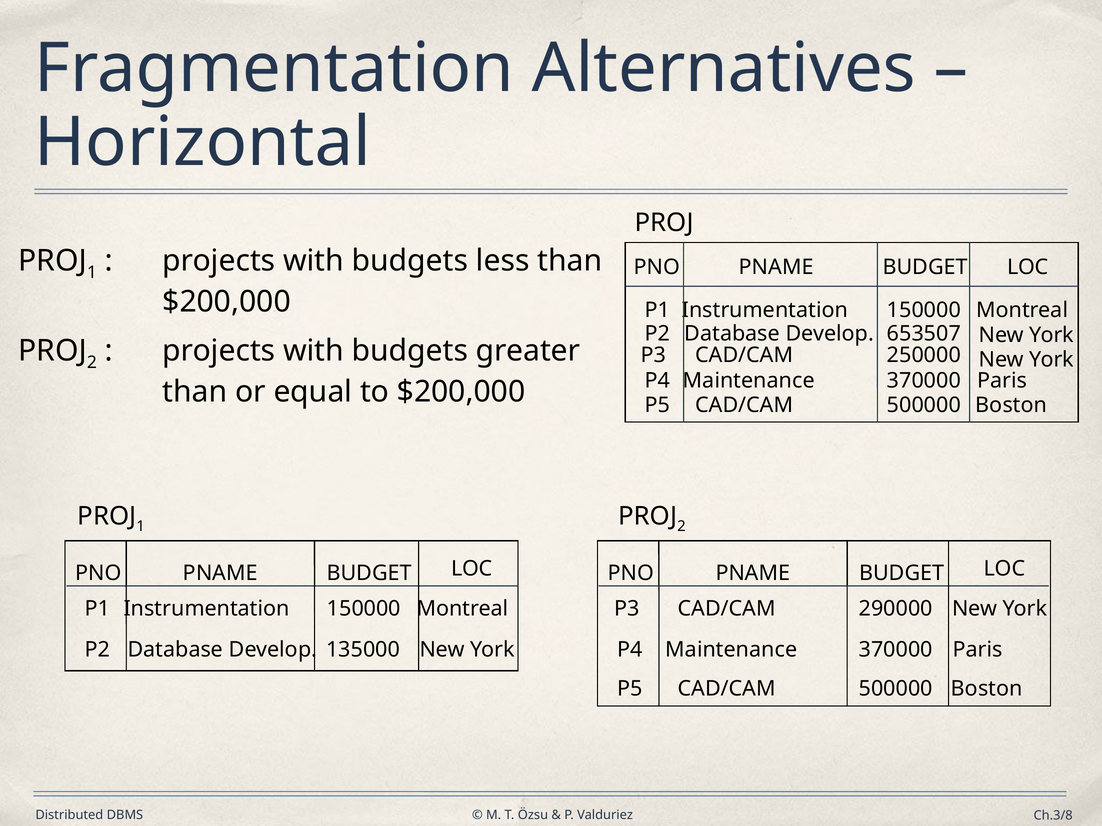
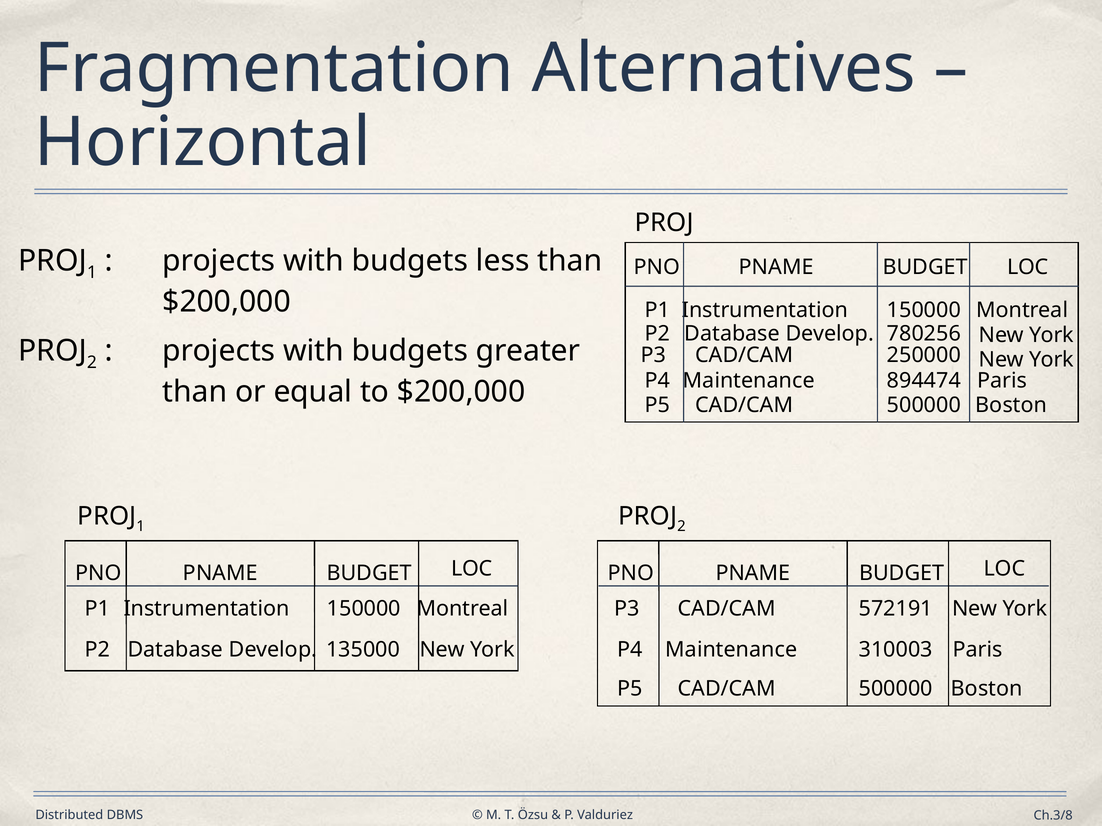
653507: 653507 -> 780256 (924, 334)
370000: 370000 -> 894474 (924, 381)
290000: 290000 -> 572191 (896, 609)
370000: 370000 -> 310003 (896, 650)
